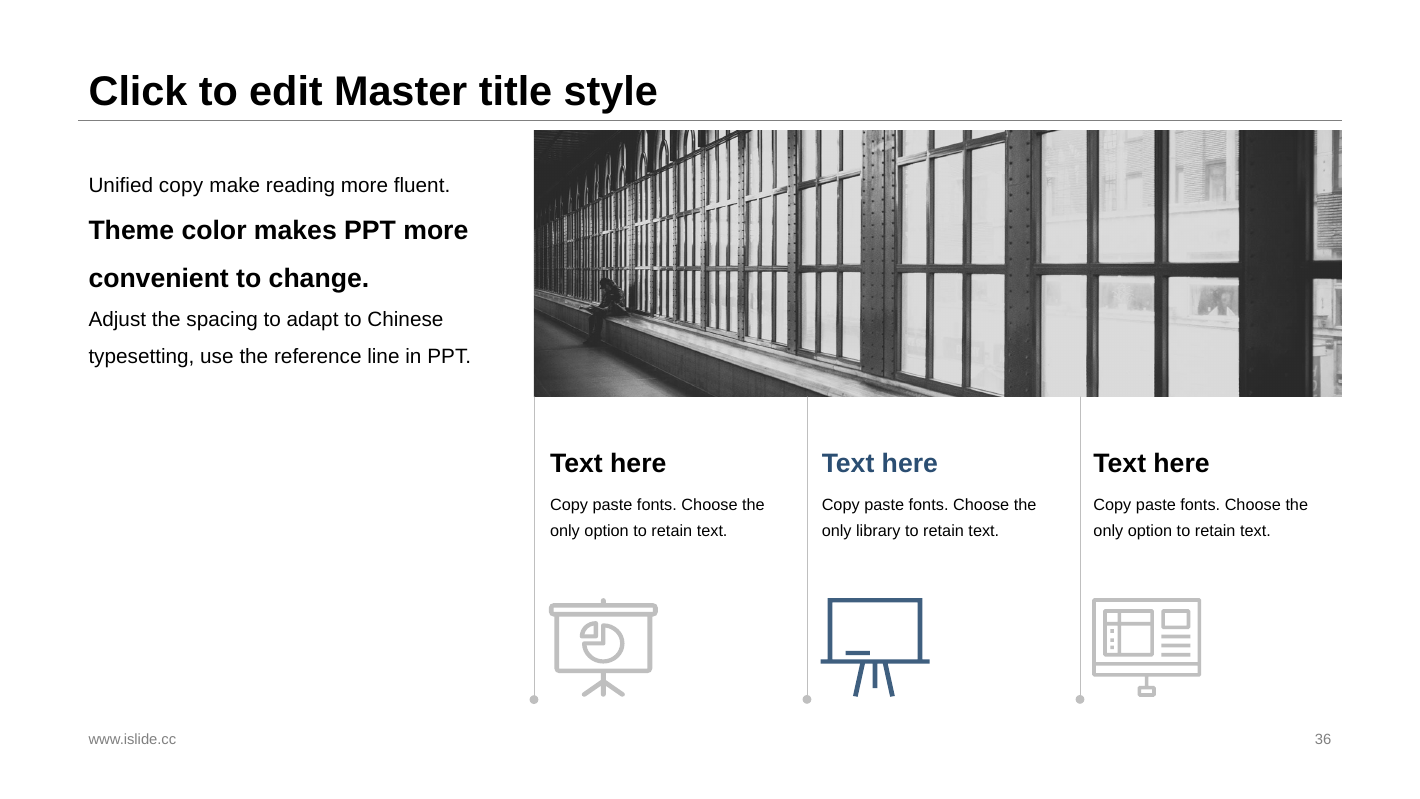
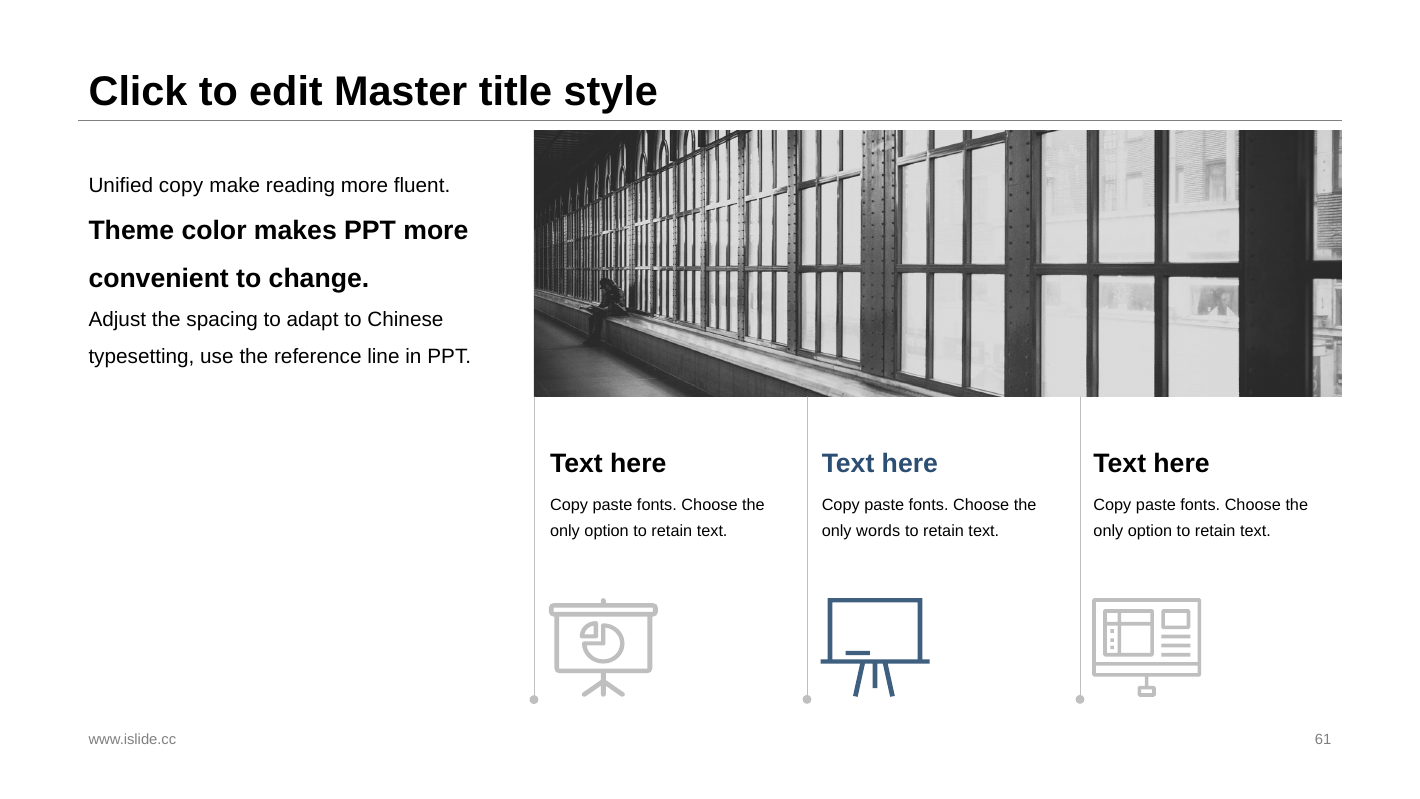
library: library -> words (878, 531)
36: 36 -> 61 (1323, 740)
